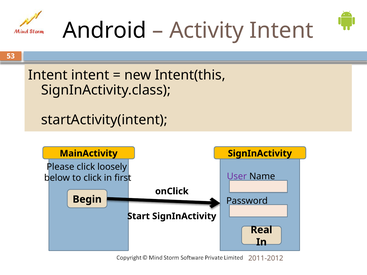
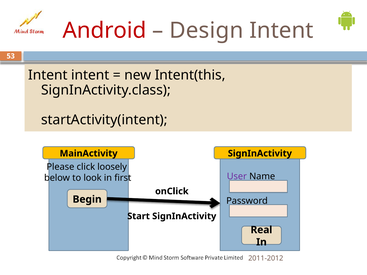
Android colour: black -> red (104, 31)
Activity: Activity -> Design (206, 31)
to click: click -> look (93, 178)
